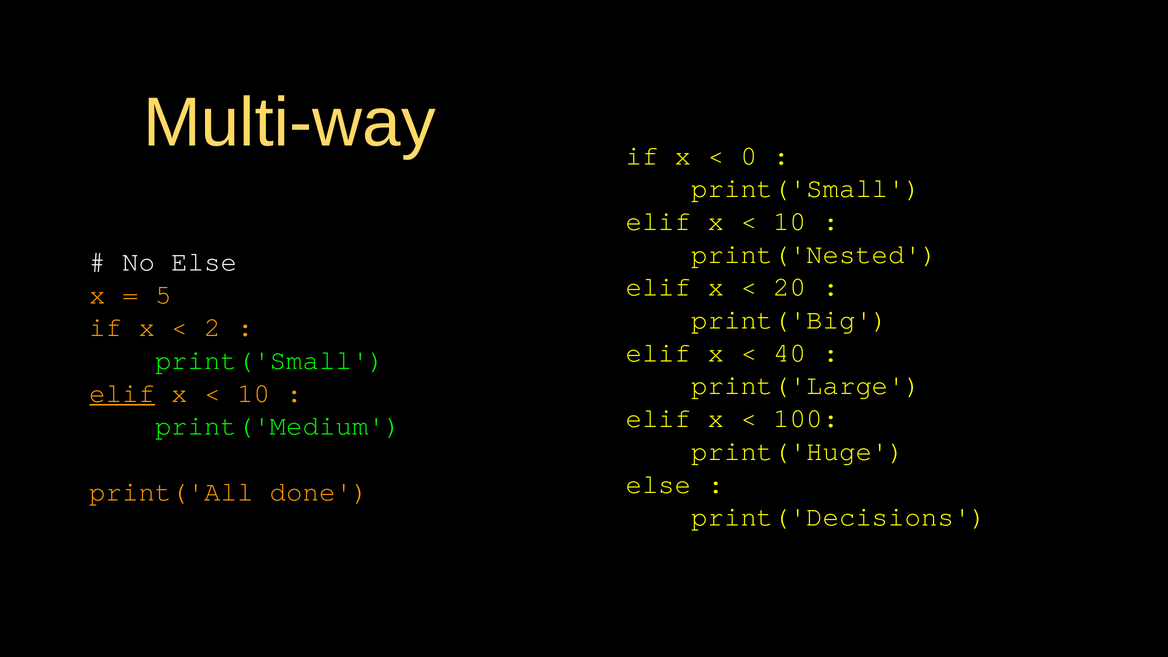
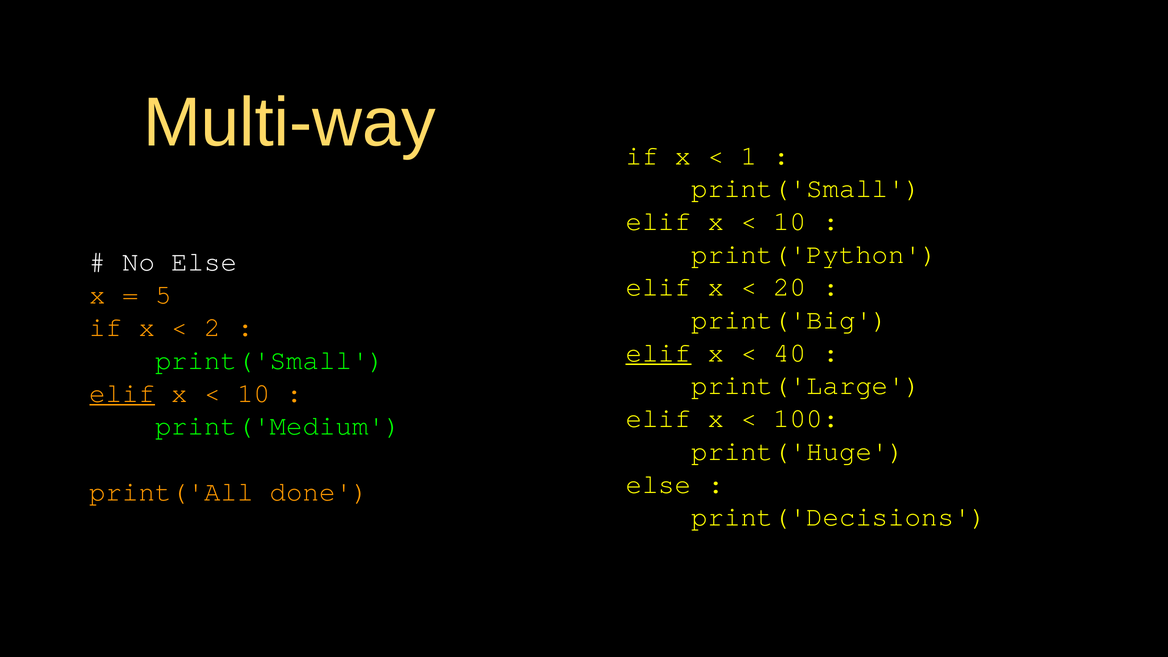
0: 0 -> 1 (749, 156)
print('Nested: print('Nested -> print('Python (814, 254)
elif underline: none -> present (658, 353)
